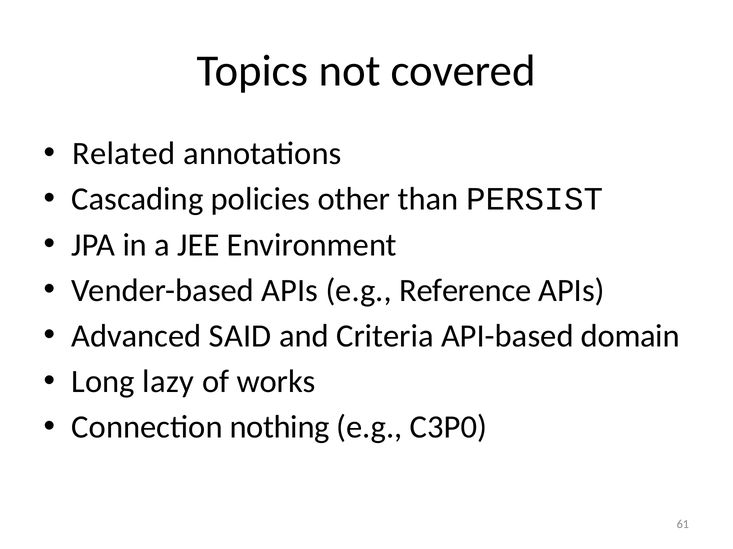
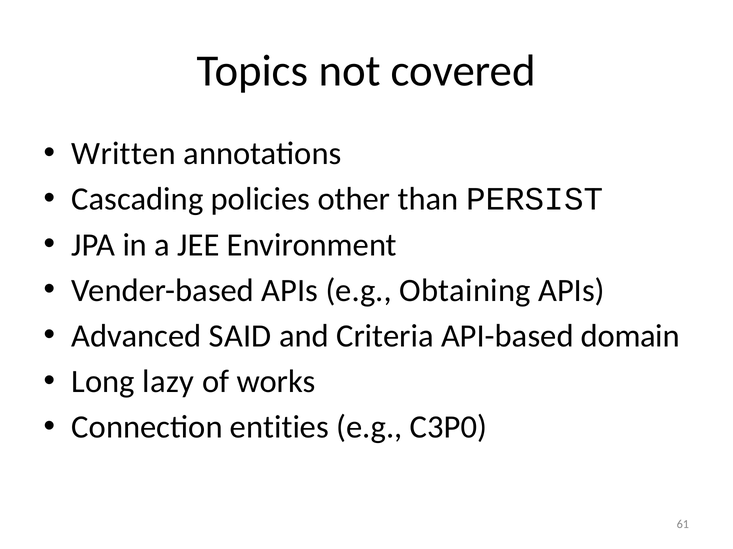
Related: Related -> Written (124, 154)
Reference: Reference -> Obtaining (465, 291)
nothing: nothing -> entities (279, 428)
